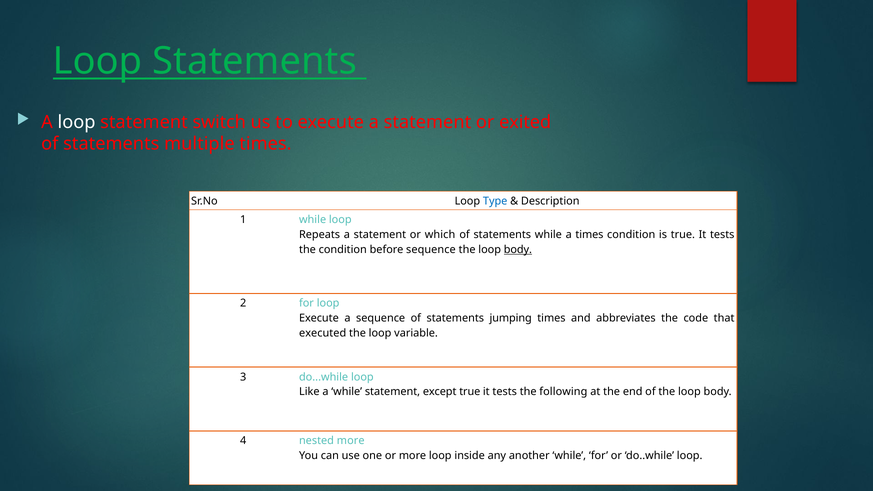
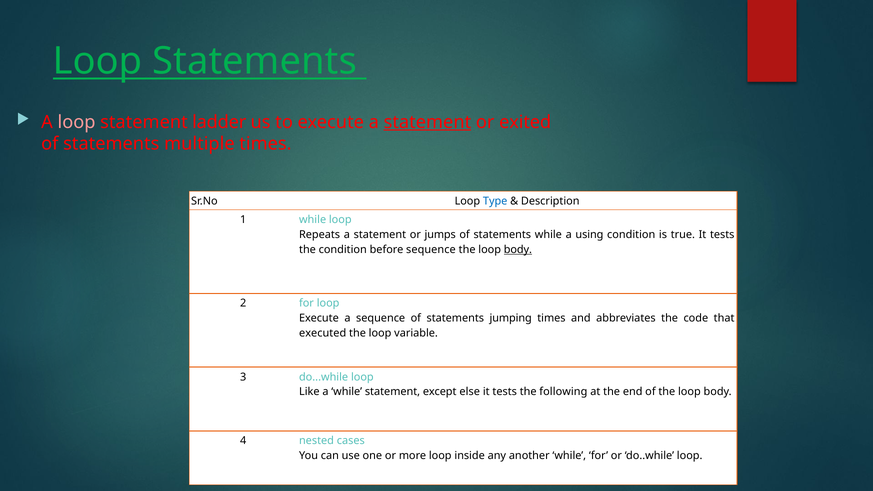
loop colour: white -> pink (77, 122)
switch: switch -> ladder (219, 122)
statement underline: none -> present (427, 122)
which: which -> jumps (440, 235)
a times: times -> using (589, 235)
except true: true -> else (470, 392)
nested more: more -> cases (351, 441)
